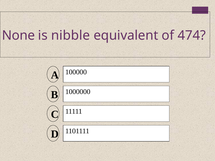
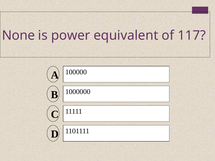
nibble: nibble -> power (71, 35)
474: 474 -> 117 (192, 35)
